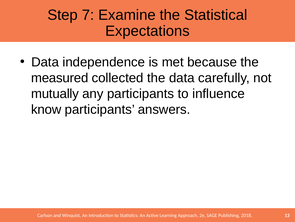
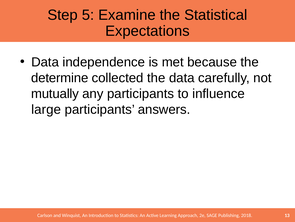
7: 7 -> 5 (88, 15)
measured: measured -> determine (60, 78)
know: know -> large (46, 109)
